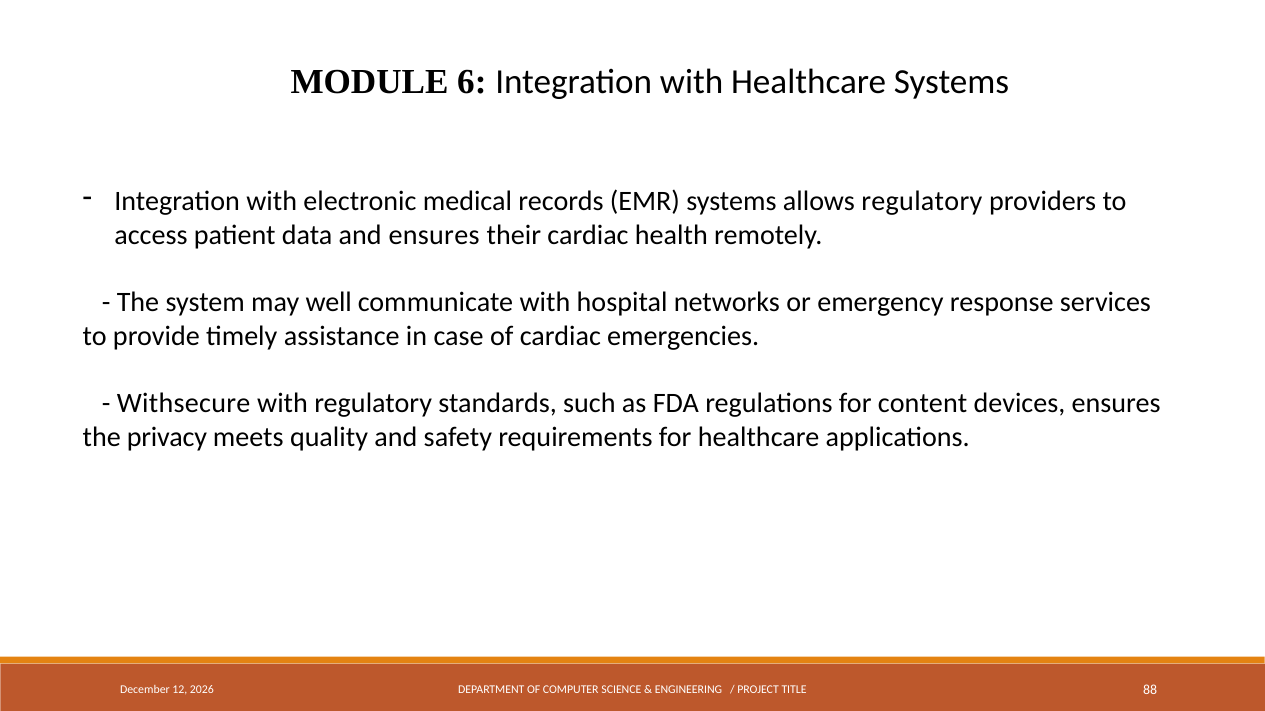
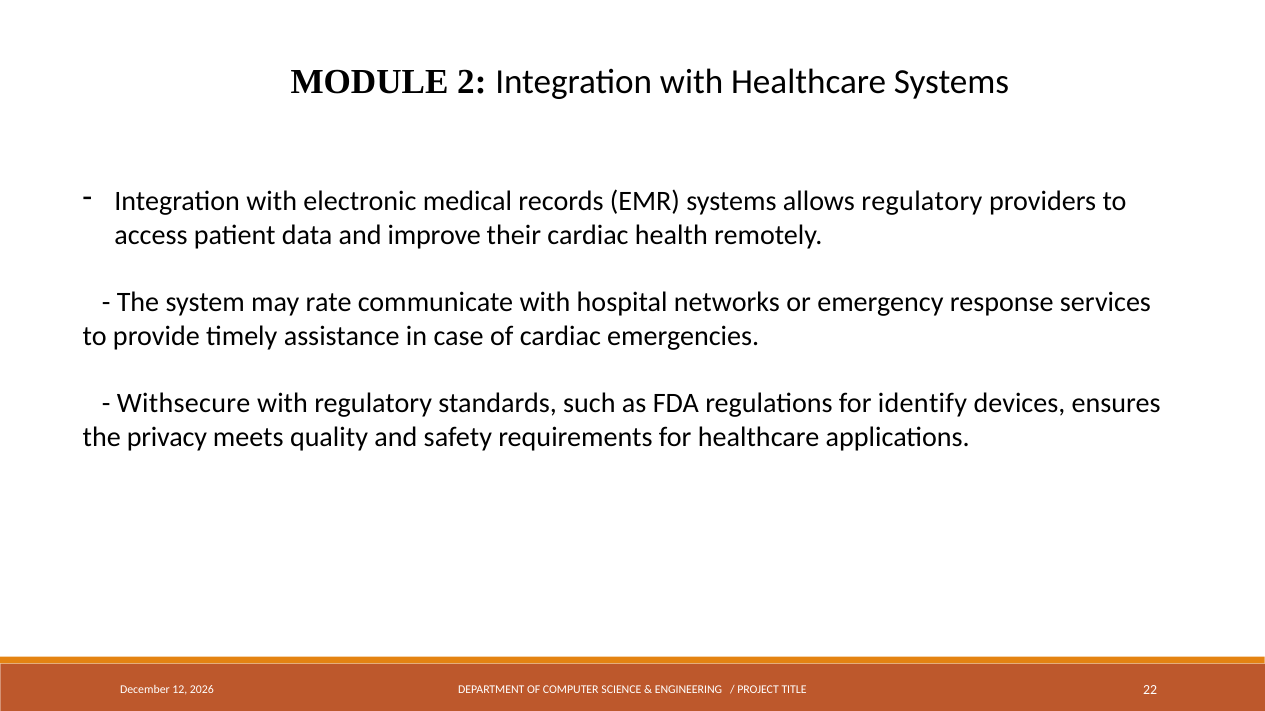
6: 6 -> 2 (472, 82)
and ensures: ensures -> improve (434, 235)
well: well -> rate (329, 303)
content: content -> identify (922, 404)
88: 88 -> 22 (1150, 690)
